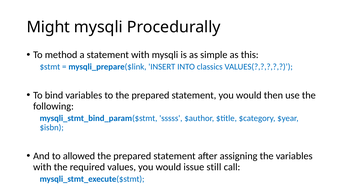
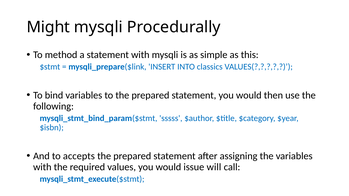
allowed: allowed -> accepts (79, 156)
still: still -> will (214, 167)
